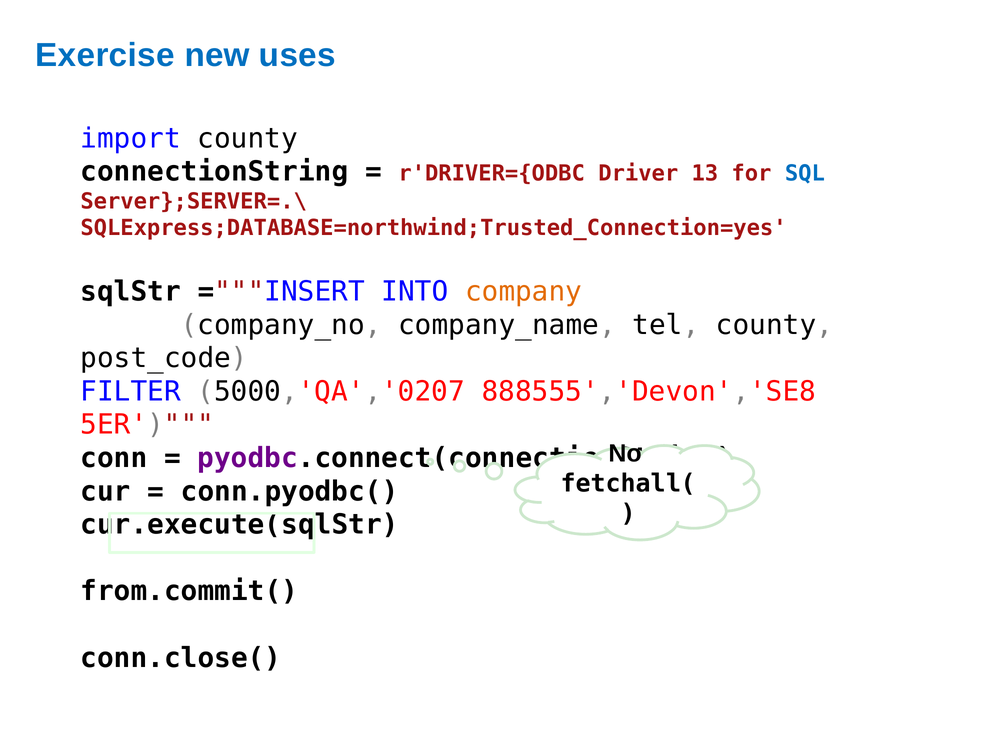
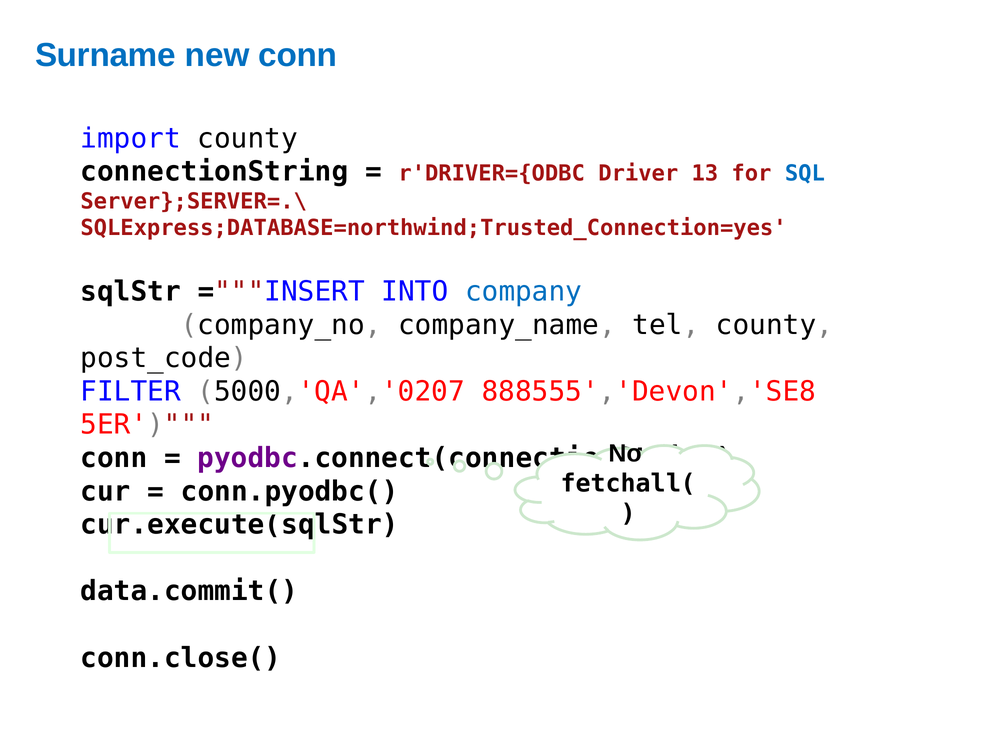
Exercise: Exercise -> Surname (105, 55)
new uses: uses -> conn (298, 55)
company colour: orange -> blue (524, 292)
from.commit(: from.commit( -> data.commit( (189, 591)
